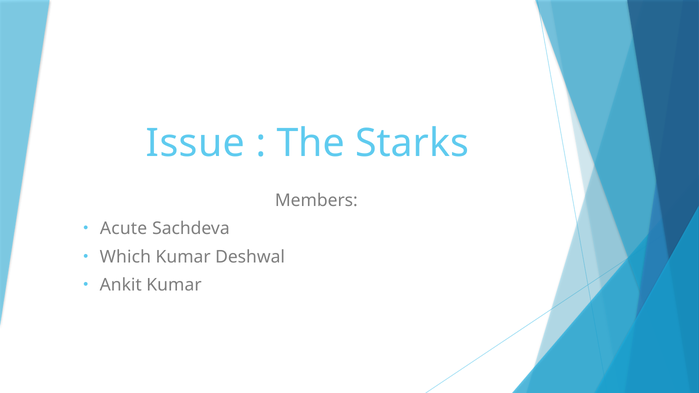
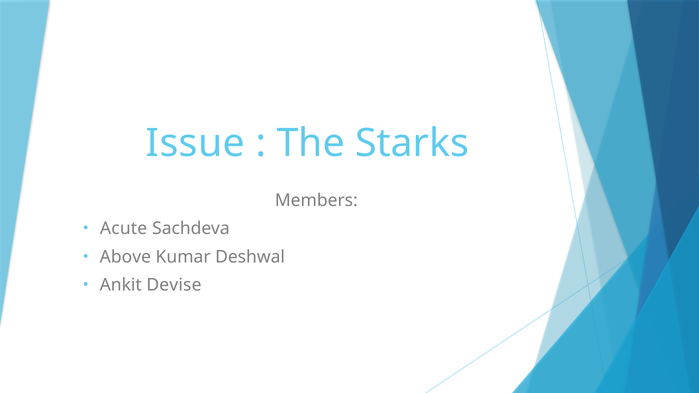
Which: Which -> Above (125, 257)
Ankit Kumar: Kumar -> Devise (174, 285)
